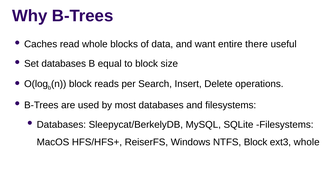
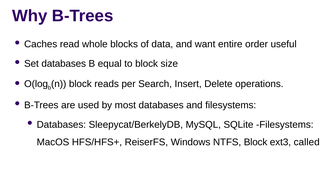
there: there -> order (257, 44)
ext3 whole: whole -> called (307, 142)
